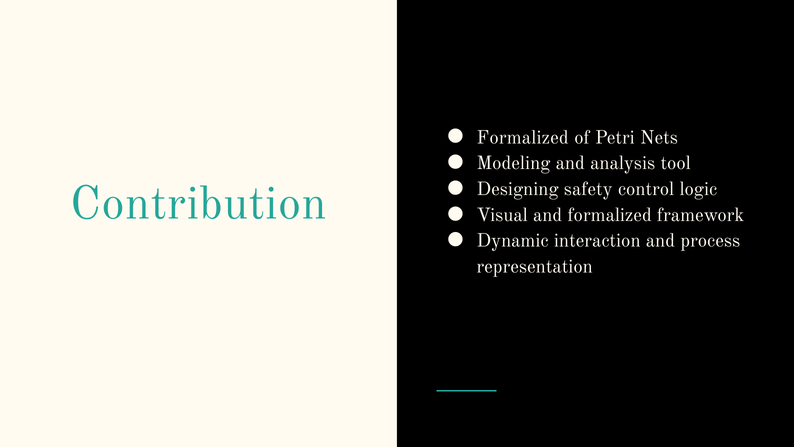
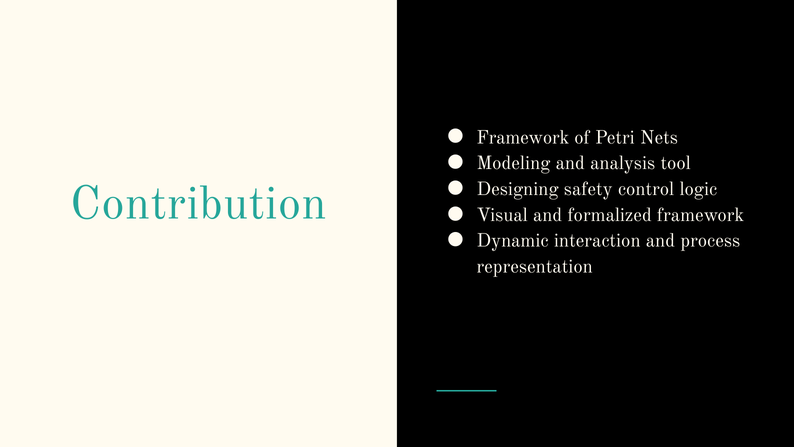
Formalized: Formalized -> Framework (523, 137)
